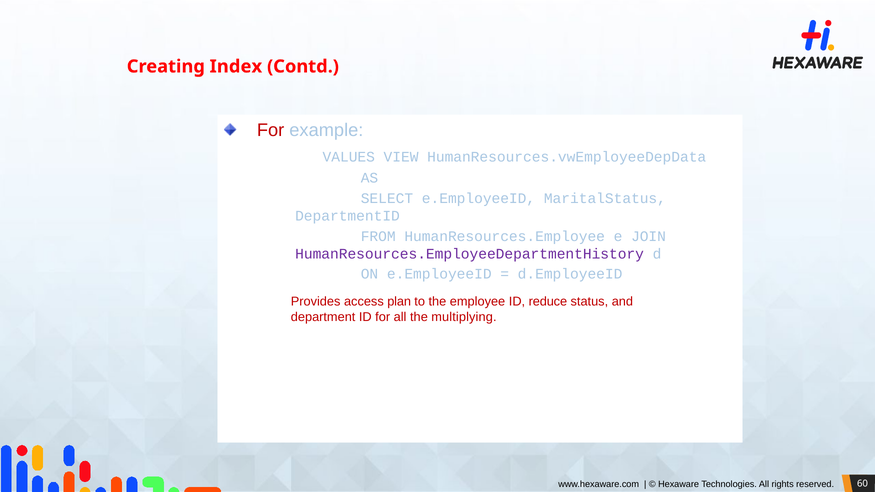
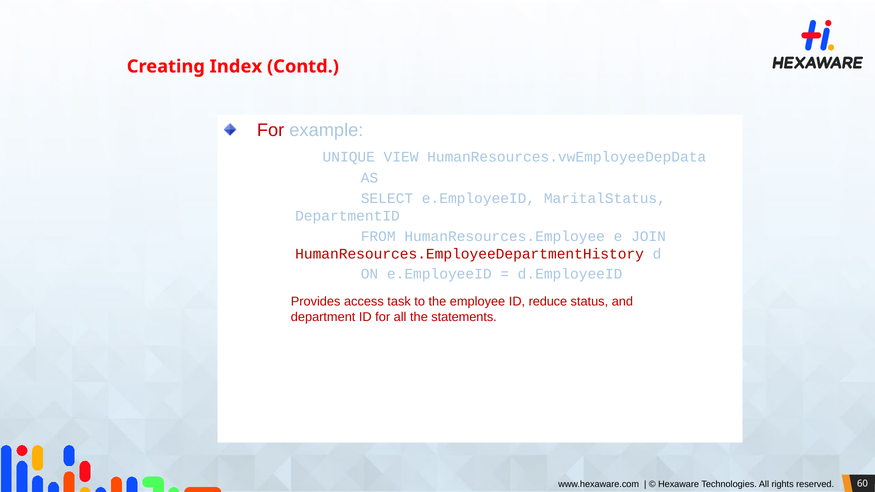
VALUES: VALUES -> UNIQUE (349, 157)
HumanResources.EmployeeDepartmentHistory colour: purple -> red (470, 254)
plan: plan -> task (399, 302)
multiplying: multiplying -> statements (464, 317)
